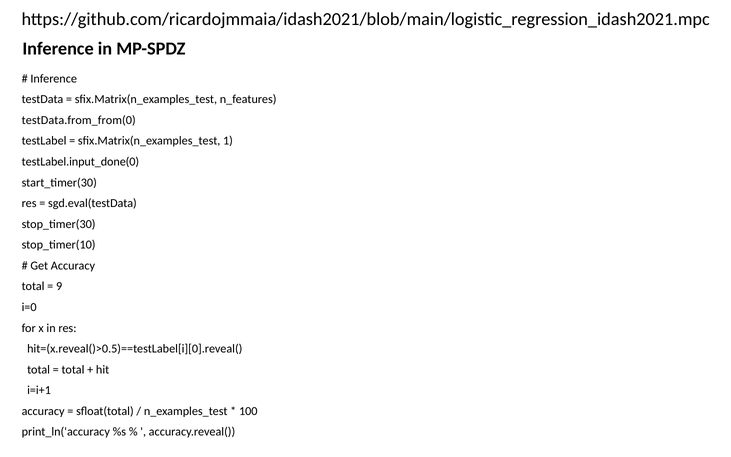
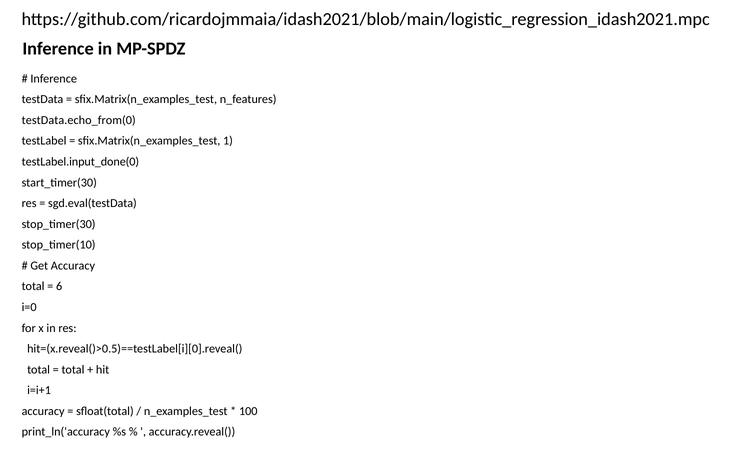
testData.from_from(0: testData.from_from(0 -> testData.echo_from(0 (79, 120)
9: 9 -> 6 (59, 286)
